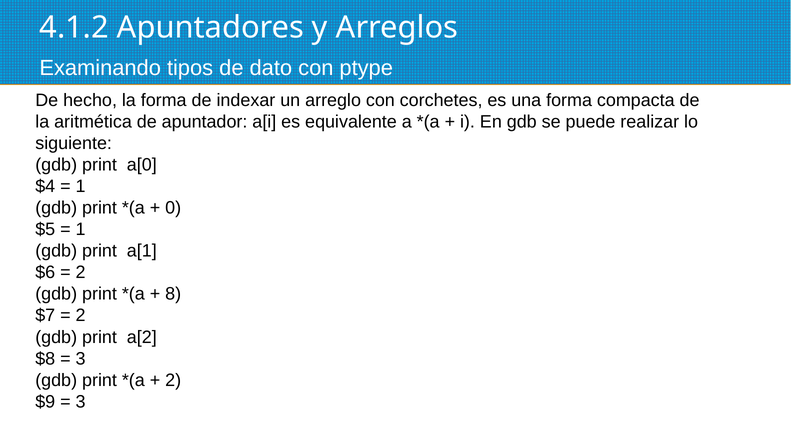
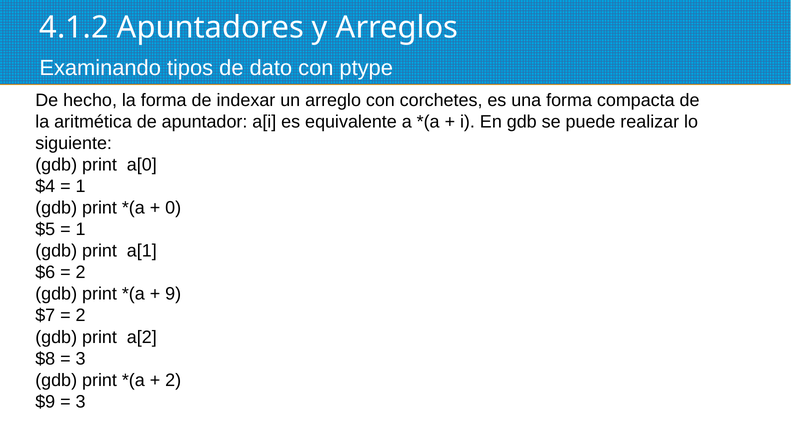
8: 8 -> 9 (173, 294)
